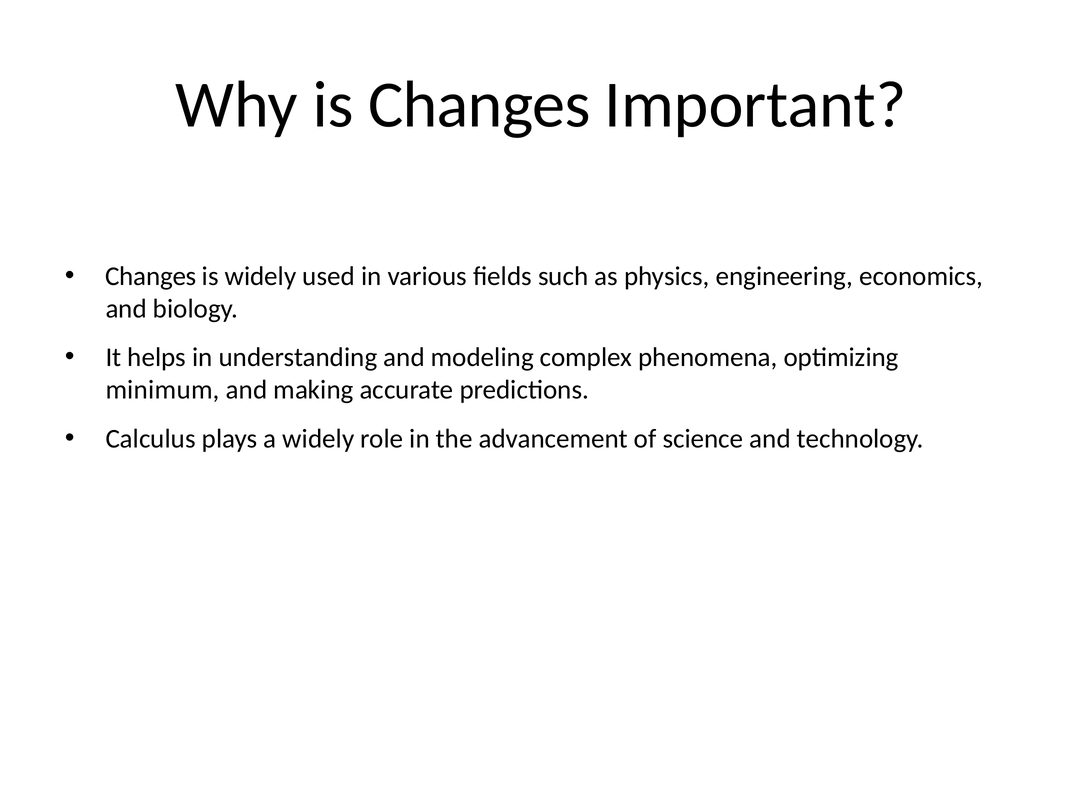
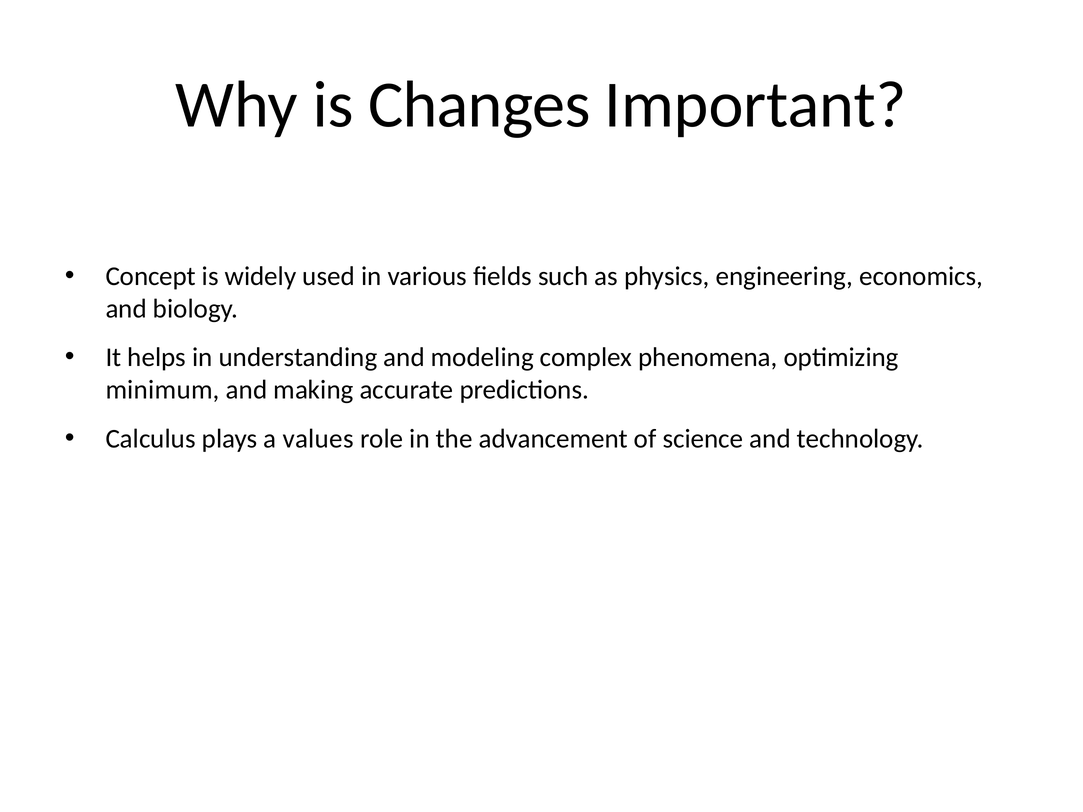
Changes: Changes -> Concept (151, 276)
a widely: widely -> values (318, 439)
